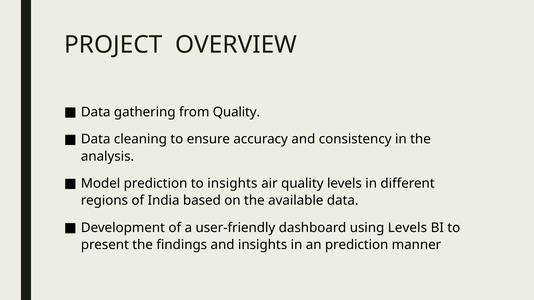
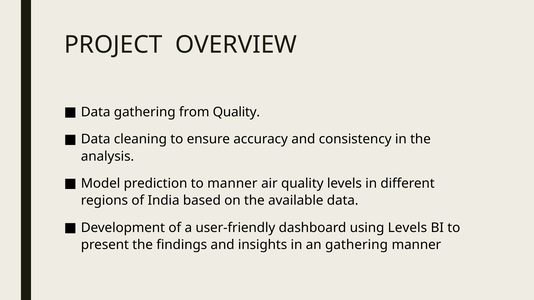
to insights: insights -> manner (232, 184)
an prediction: prediction -> gathering (357, 245)
